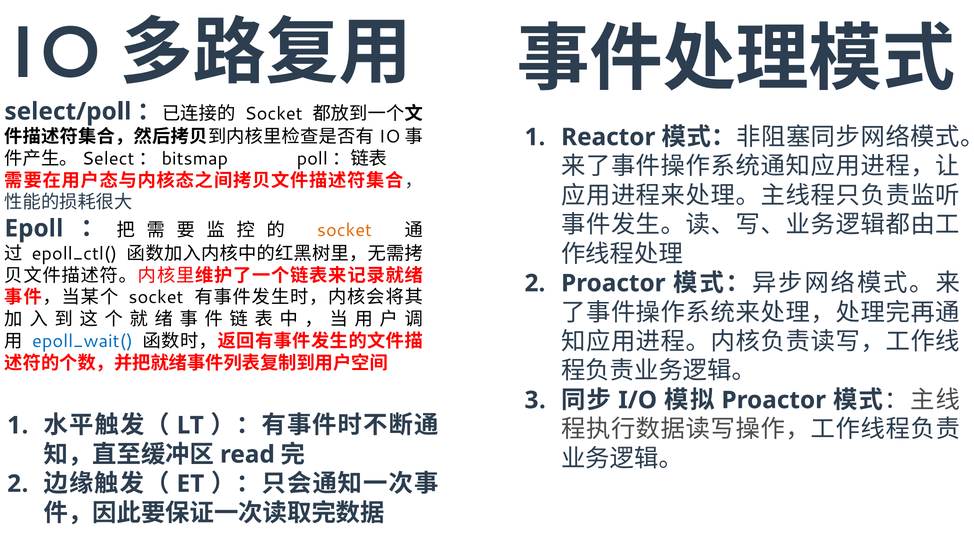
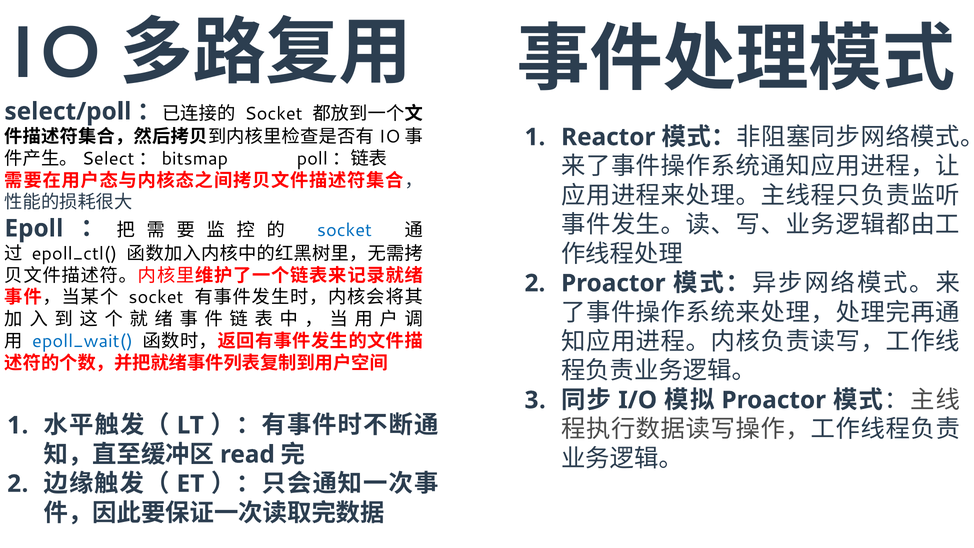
socket colour: orange -> blue (344, 230)
